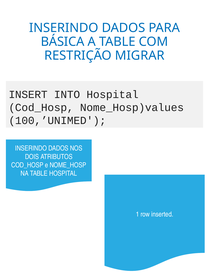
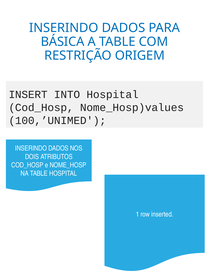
MIGRAR: MIGRAR -> ORIGEM (140, 55)
